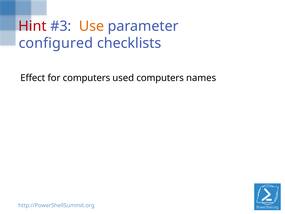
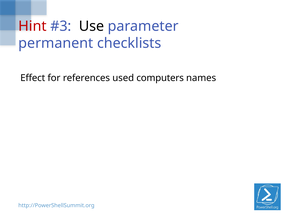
Use colour: orange -> black (91, 26)
configured: configured -> permanent (56, 43)
for computers: computers -> references (86, 78)
